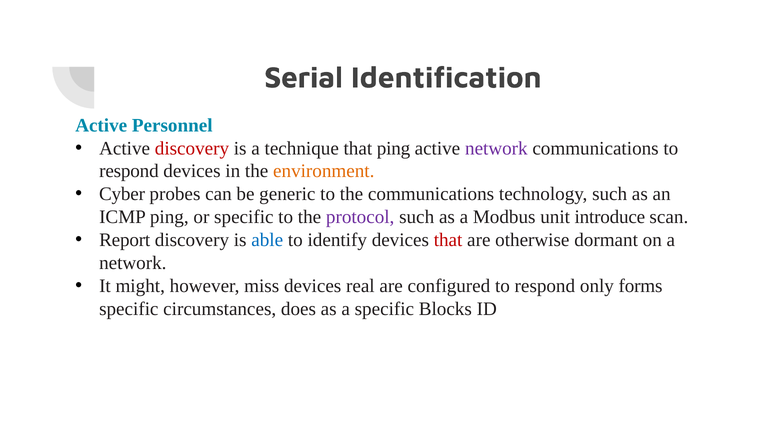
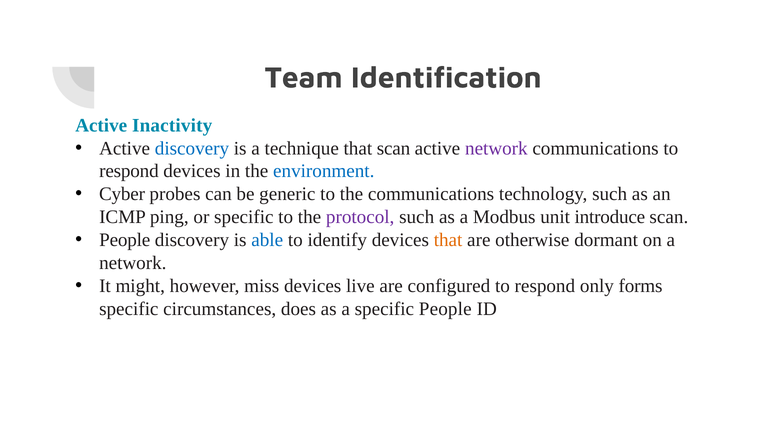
Serial: Serial -> Team (304, 78)
Personnel: Personnel -> Inactivity (172, 125)
discovery colour: red -> blue (192, 148)
that ping: ping -> scan (394, 148)
environment colour: orange -> blue (324, 171)
Report: Report -> People (125, 240)
that colour: red -> orange (448, 240)
real: real -> live (360, 286)
specific Blocks: Blocks -> People (445, 309)
